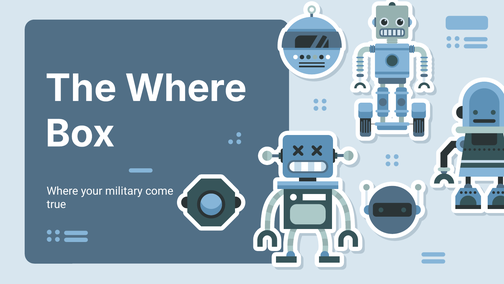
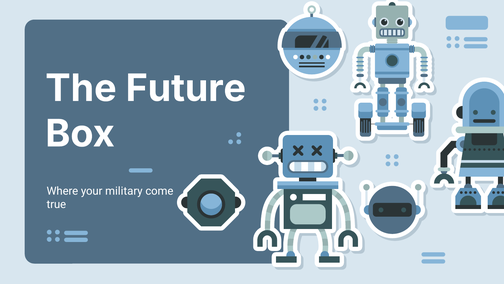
The Where: Where -> Future (186, 88)
